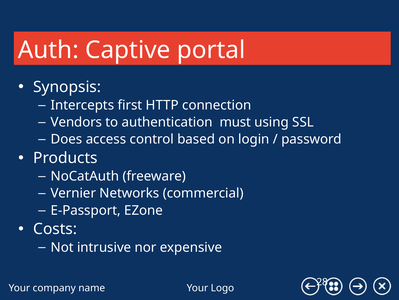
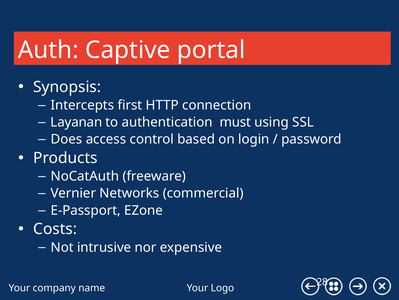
Vendors: Vendors -> Layanan (76, 122)
